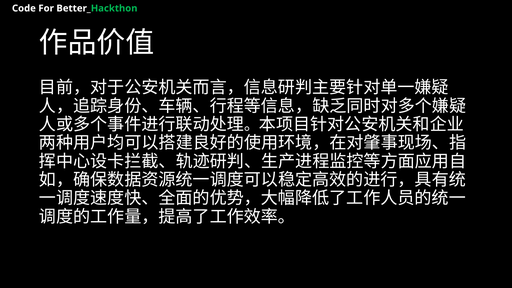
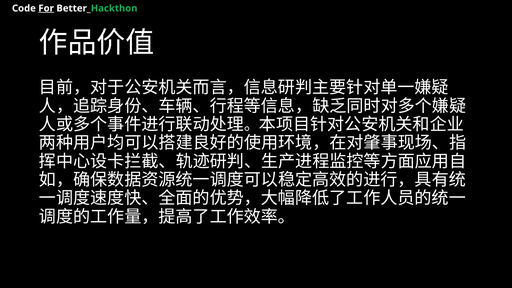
For underline: none -> present (46, 8)
